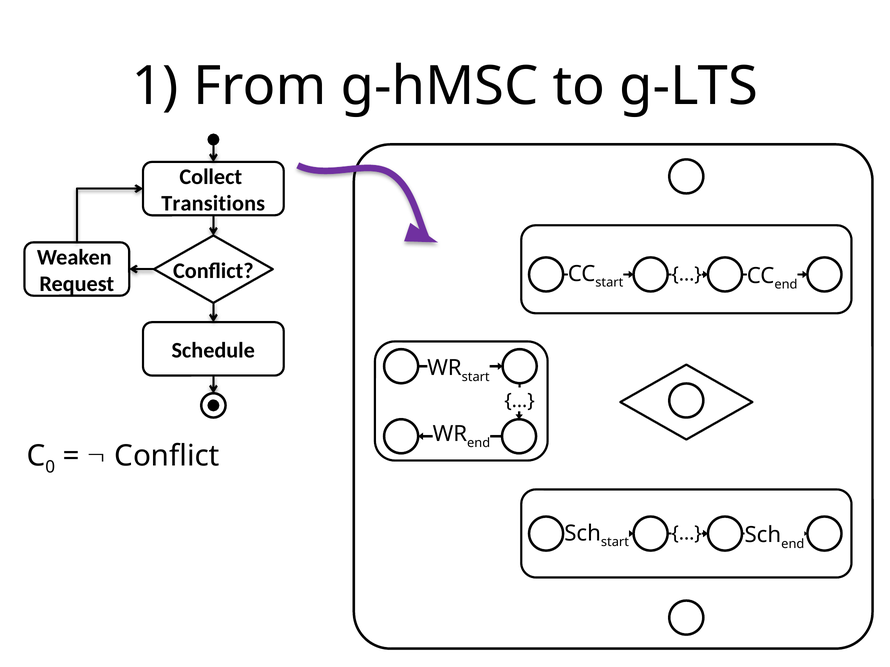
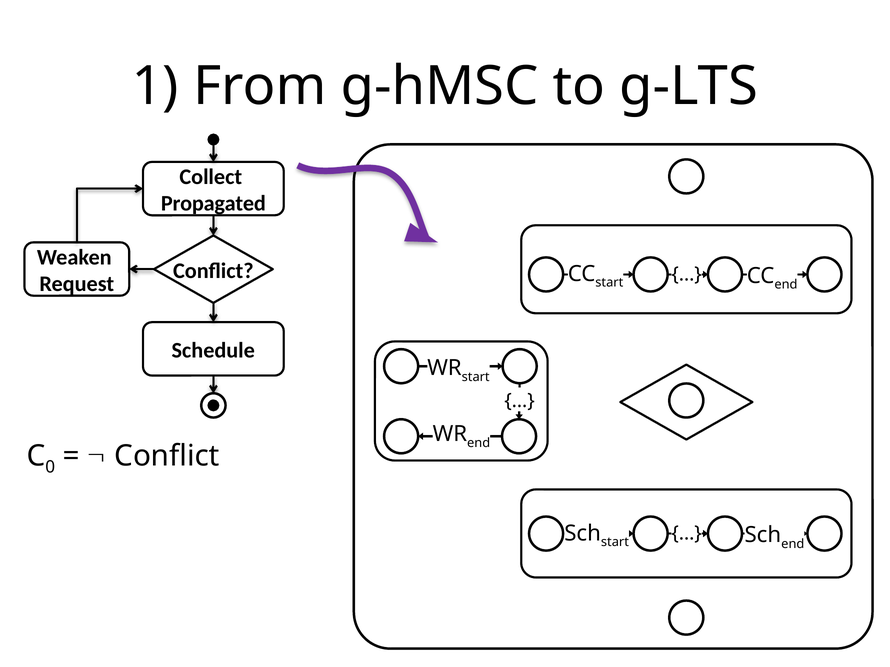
Transitions: Transitions -> Propagated (213, 204)
